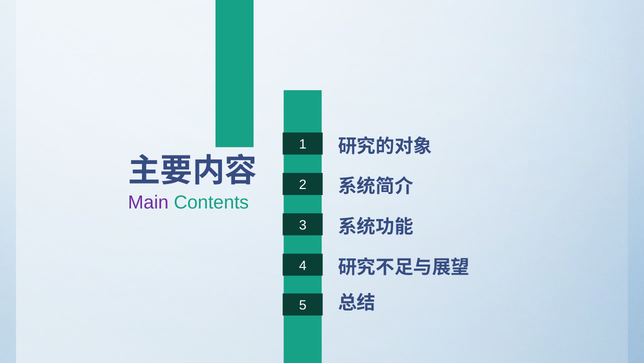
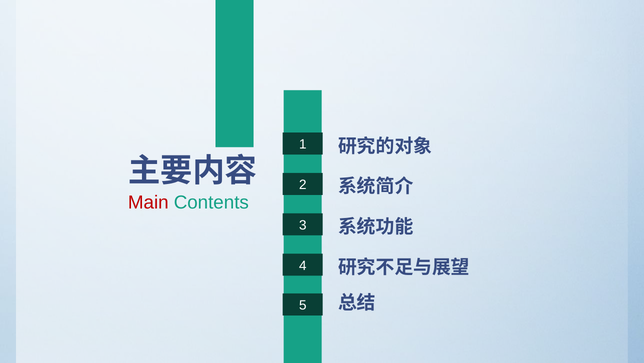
Main colour: purple -> red (148, 202)
